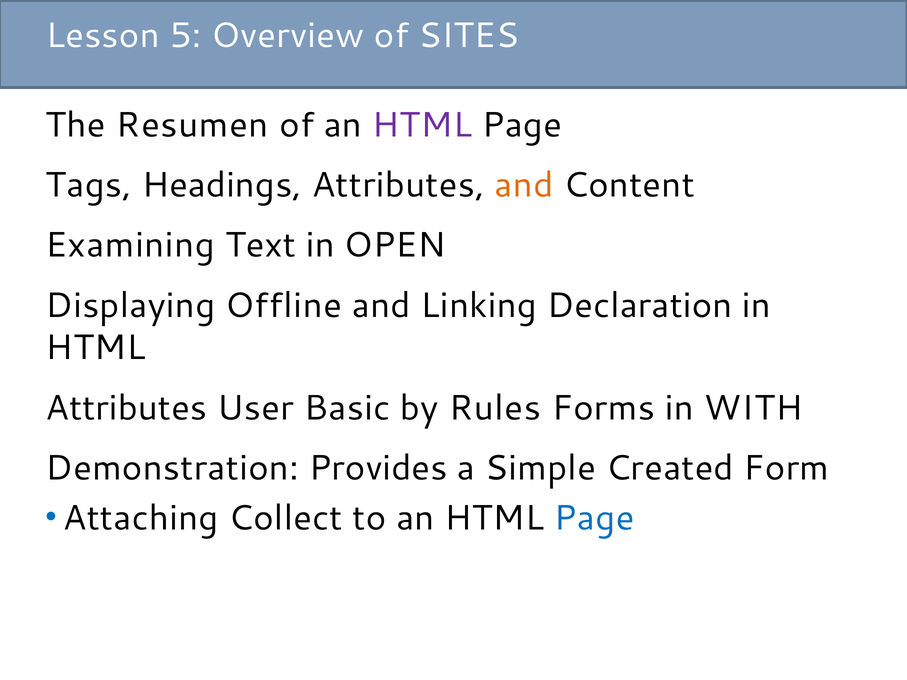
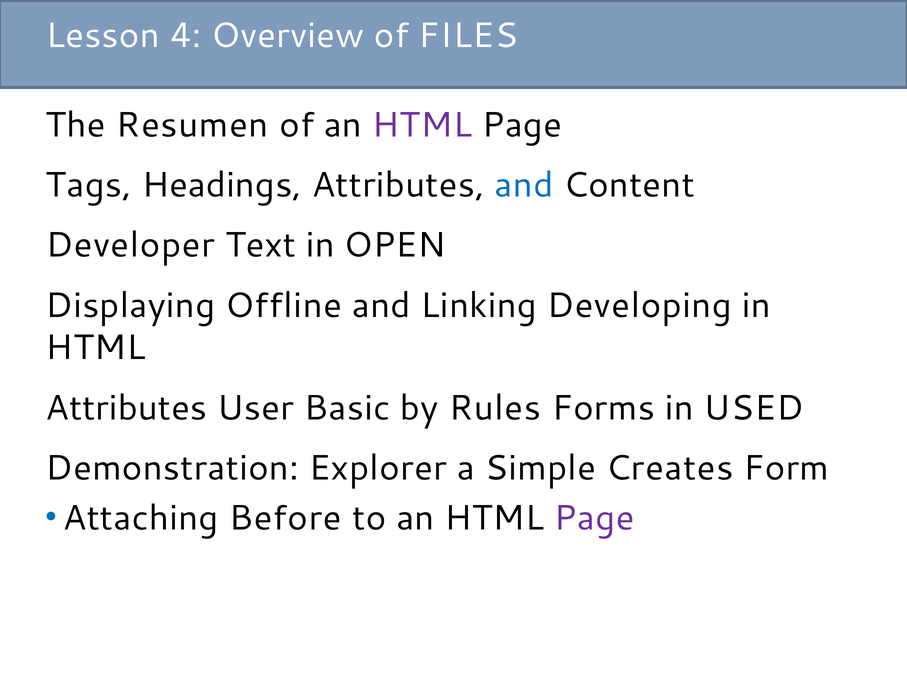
5: 5 -> 4 (186, 36)
SITES: SITES -> FILES (468, 36)
and colour: orange -> blue (524, 185)
Examining: Examining -> Developer (130, 245)
Declaration: Declaration -> Developing (639, 306)
WITH: WITH -> USED (754, 408)
Provides: Provides -> Explorer (378, 468)
Created: Created -> Creates (670, 468)
Collect: Collect -> Before (285, 518)
Page colour: blue -> purple (594, 518)
